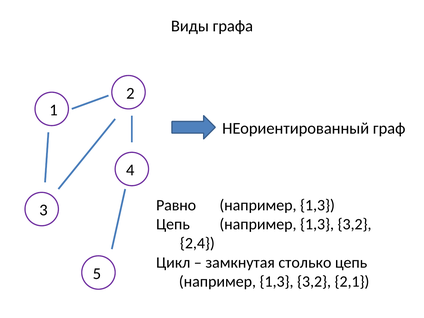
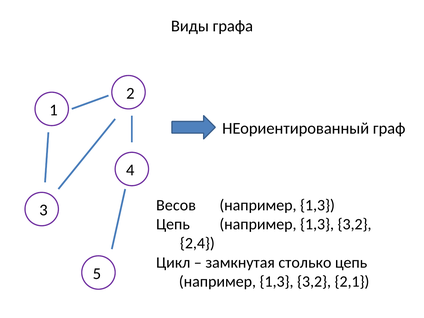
Равно: Равно -> Весов (176, 205)
